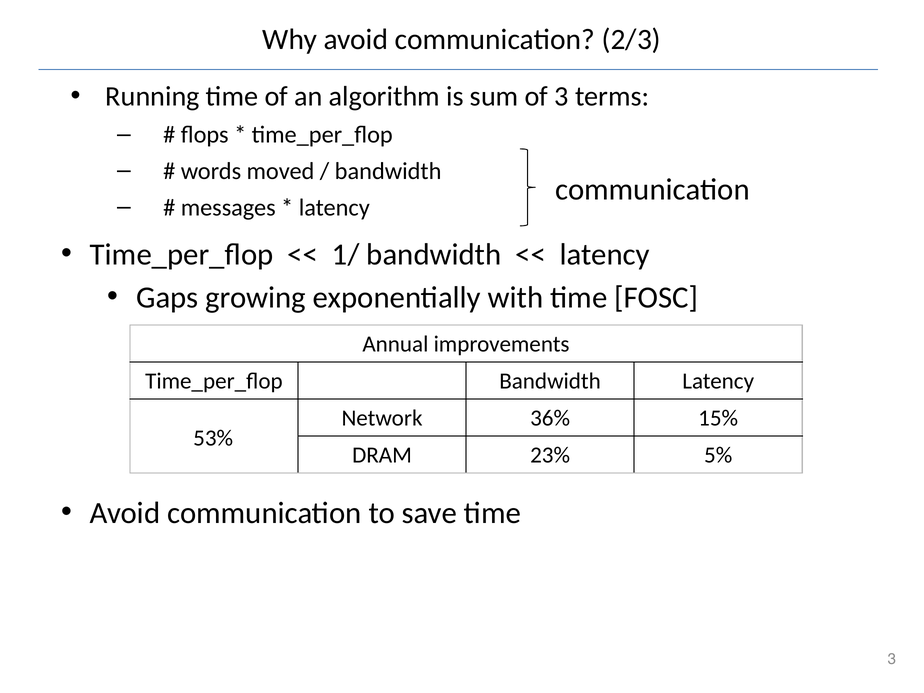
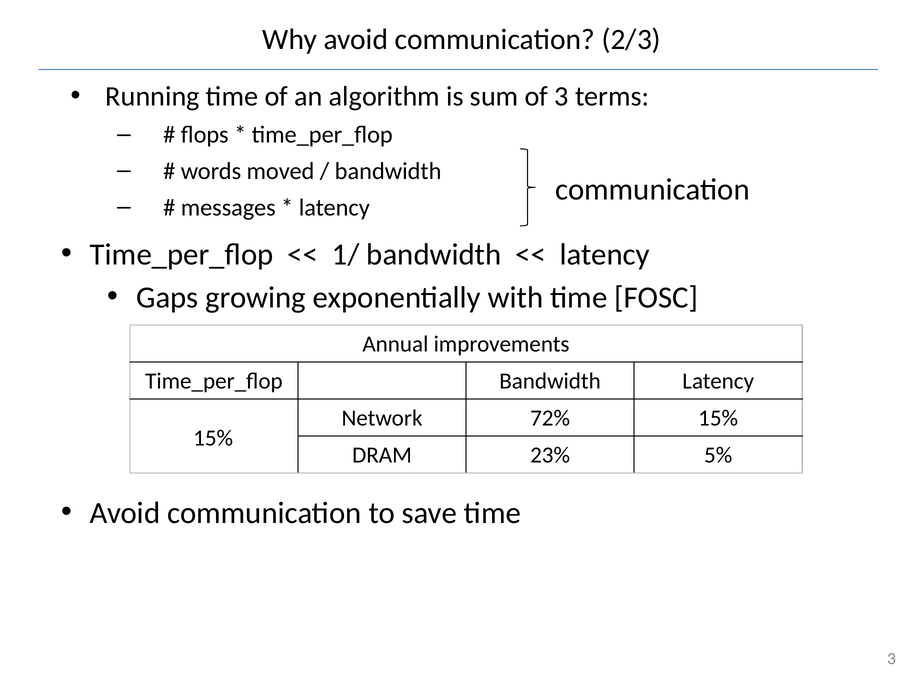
36%: 36% -> 72% (550, 418)
53%: 53% -> 15% (213, 438)
